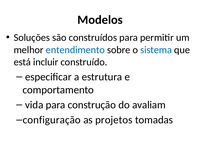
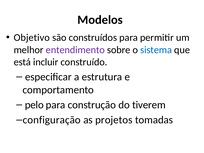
Soluções: Soluções -> Objetivo (32, 38)
entendimento colour: blue -> purple (75, 50)
vida: vida -> pelo (34, 105)
avaliam: avaliam -> tiverem (149, 105)
